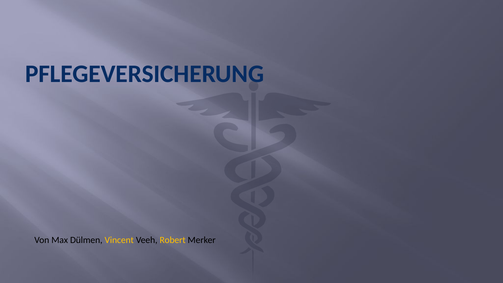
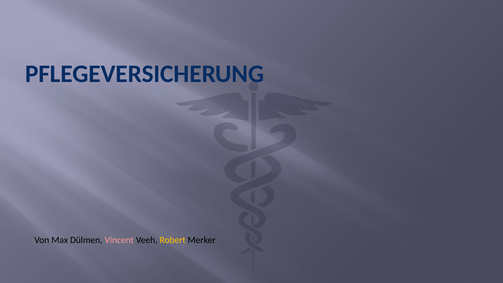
Vincent colour: yellow -> pink (119, 240)
